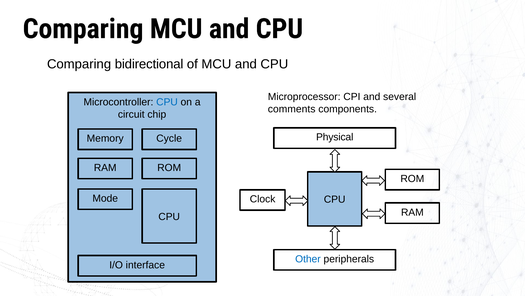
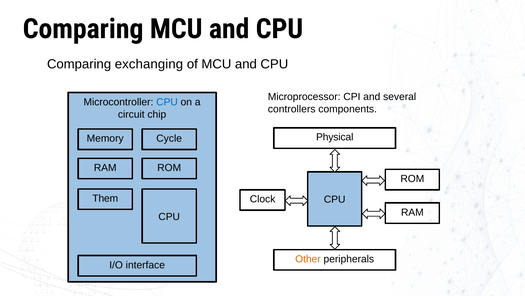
bidirectional: bidirectional -> exchanging (149, 64)
comments: comments -> controllers (292, 109)
Mode: Mode -> Them (105, 198)
Other colour: blue -> orange (308, 259)
